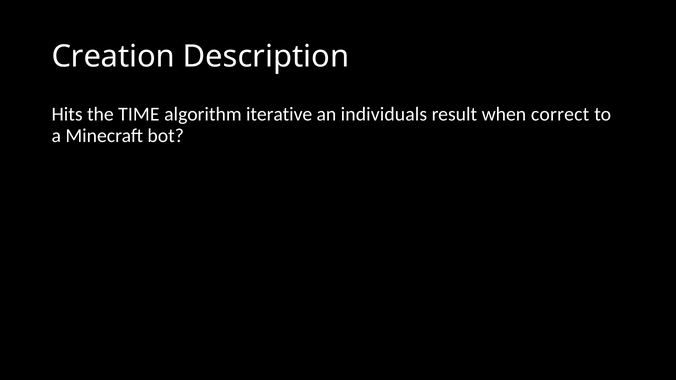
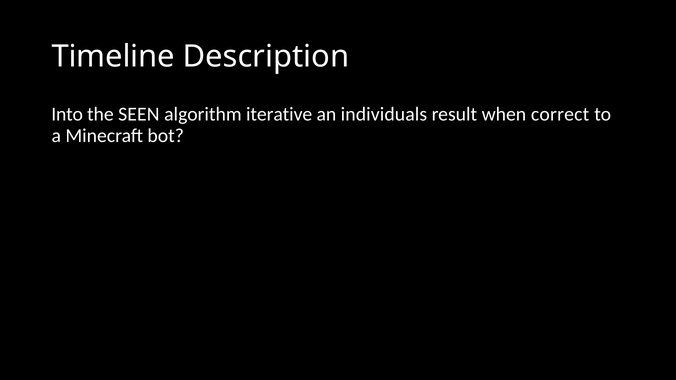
Creation: Creation -> Timeline (113, 57)
Hits: Hits -> Into (67, 114)
TIME: TIME -> SEEN (139, 114)
